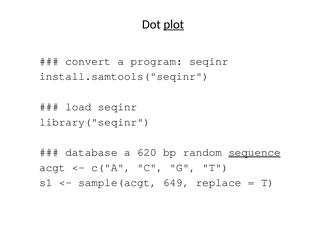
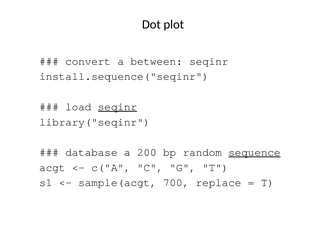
plot underline: present -> none (174, 24)
program: program -> between (157, 61)
install.samtools("seqinr: install.samtools("seqinr -> install.sequence("seqinr (124, 77)
seqinr underline: none -> present (118, 107)
620: 620 -> 200 (147, 153)
649: 649 -> 700 (176, 183)
